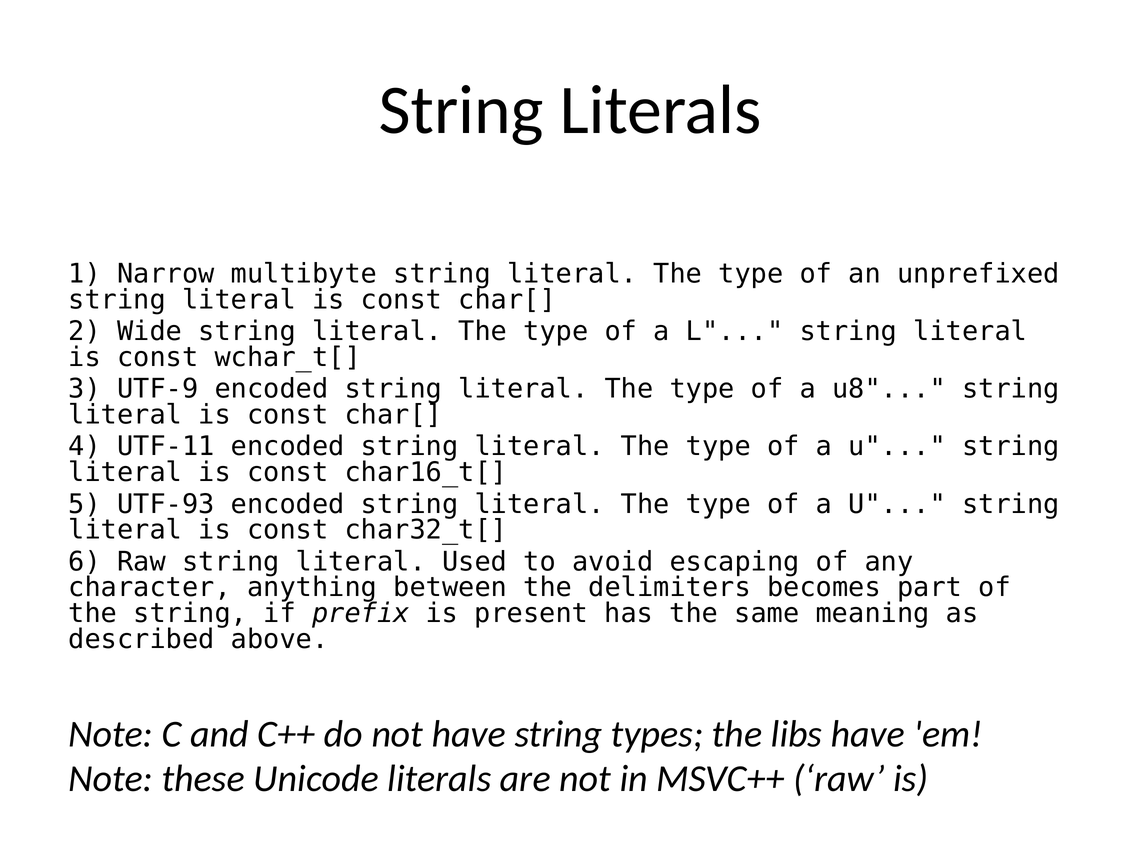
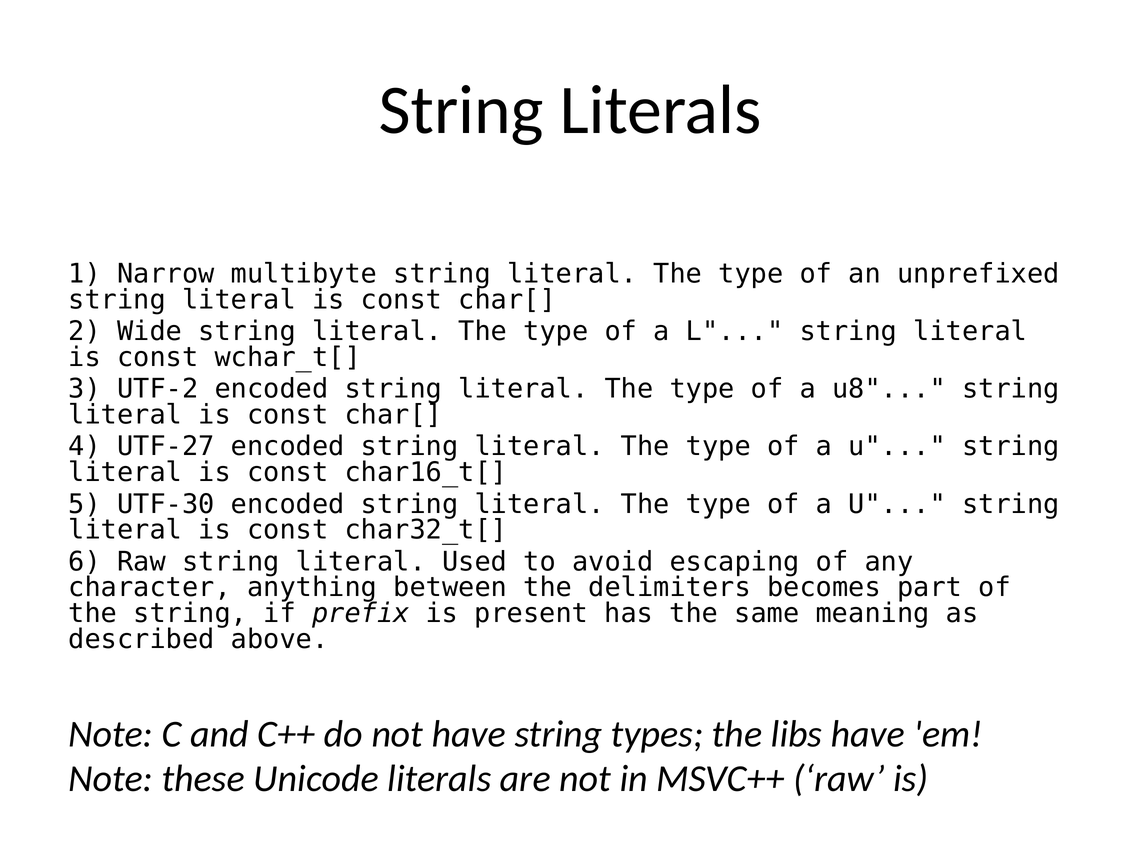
UTF-9: UTF-9 -> UTF-2 (158, 389)
UTF-11: UTF-11 -> UTF-27 (166, 446)
UTF-93: UTF-93 -> UTF-30 (166, 504)
